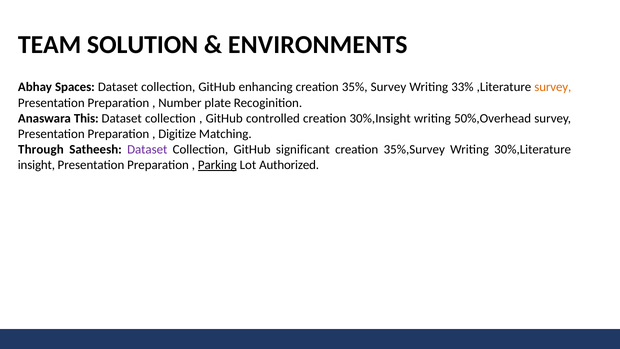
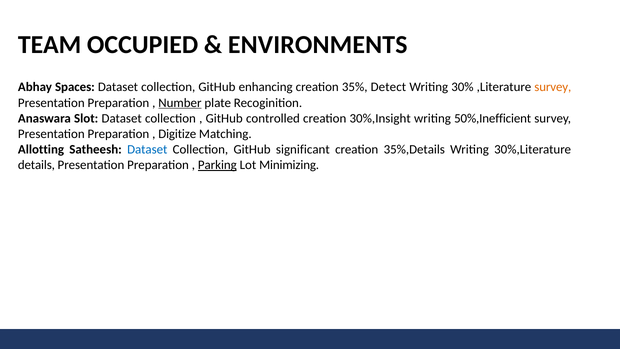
SOLUTION: SOLUTION -> OCCUPIED (143, 45)
35% Survey: Survey -> Detect (388, 87)
33%: 33% -> 30% (462, 87)
Number underline: none -> present (180, 103)
This: This -> Slot (86, 118)
50%,Overhead: 50%,Overhead -> 50%,Inefficient (493, 118)
Through: Through -> Allotting (41, 149)
Dataset colour: purple -> blue (147, 149)
35%,Survey: 35%,Survey -> 35%,Details (414, 149)
insight: insight -> details (36, 165)
Authorized: Authorized -> Minimizing (289, 165)
